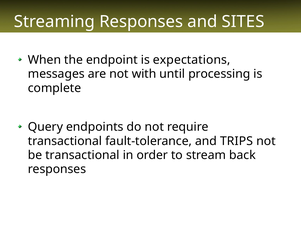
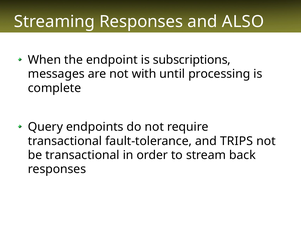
SITES: SITES -> ALSO (243, 22)
expectations: expectations -> subscriptions (192, 60)
